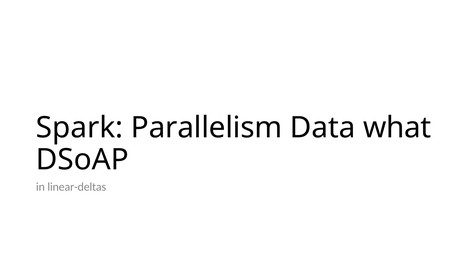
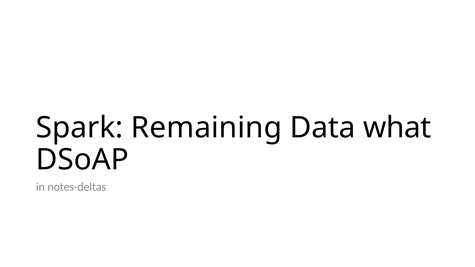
Parallelism: Parallelism -> Remaining (206, 128)
linear-deltas: linear-deltas -> notes-deltas (77, 187)
